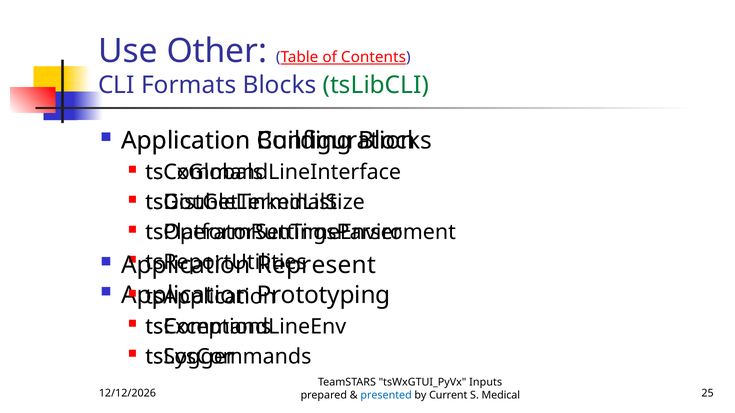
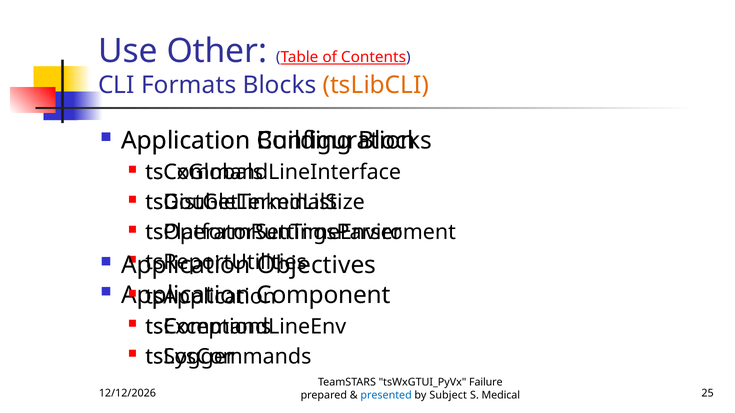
tsLibCLI colour: green -> orange (376, 85)
Represent: Represent -> Objectives (316, 265)
Prototyping: Prototyping -> Component (324, 295)
Inputs: Inputs -> Failure (486, 383)
Current: Current -> Subject (448, 395)
